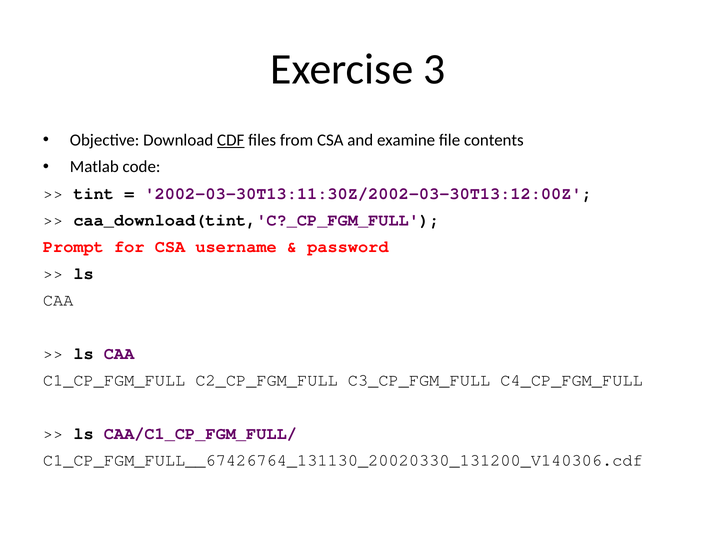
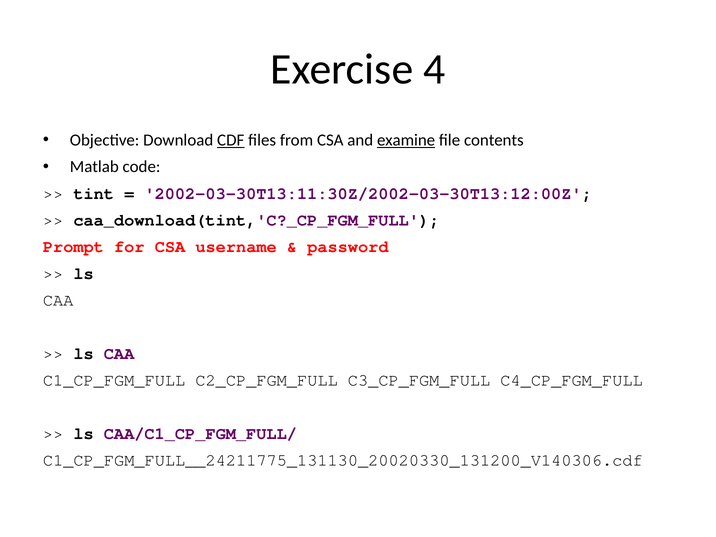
3: 3 -> 4 (434, 69)
examine underline: none -> present (406, 140)
C1_CP_FGM_FULL__67426764_131130_20020330_131200_V140306.cdf: C1_CP_FGM_FULL__67426764_131130_20020330_131200_V140306.cdf -> C1_CP_FGM_FULL__24211775_131130_20020330_131200_V140306.cdf (343, 460)
